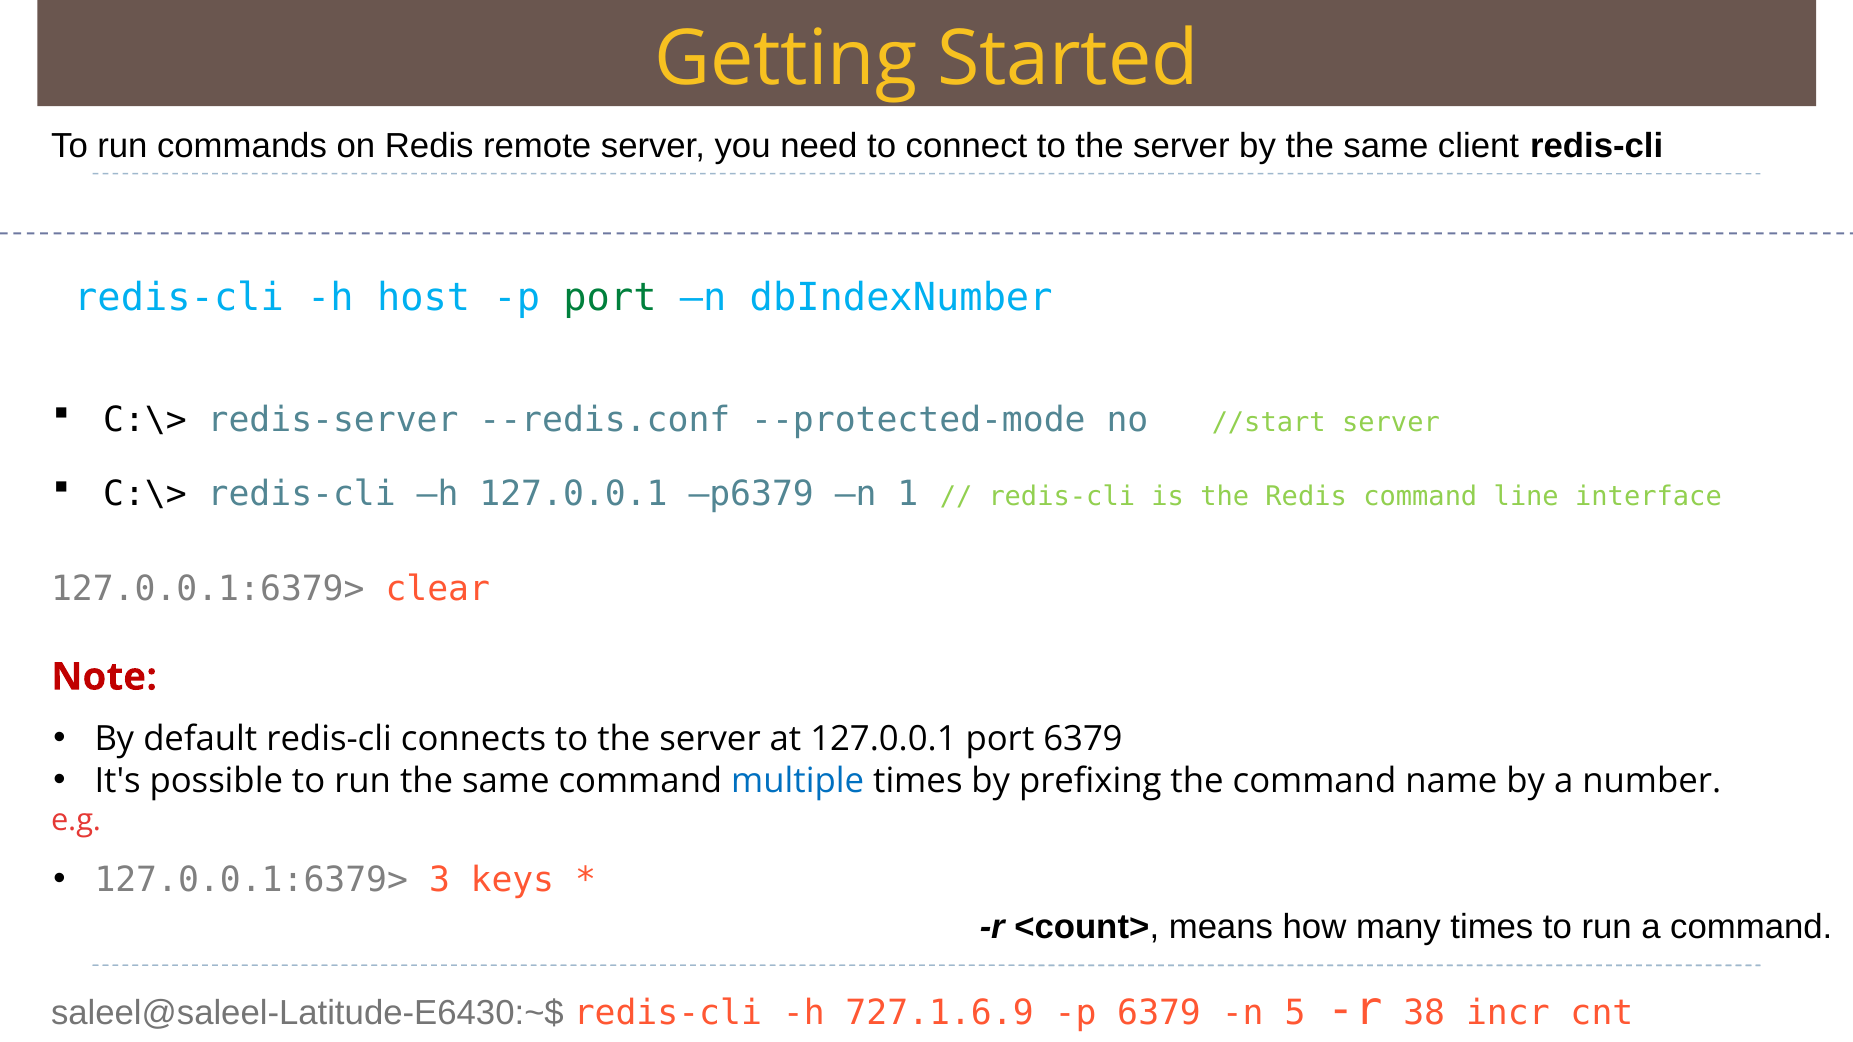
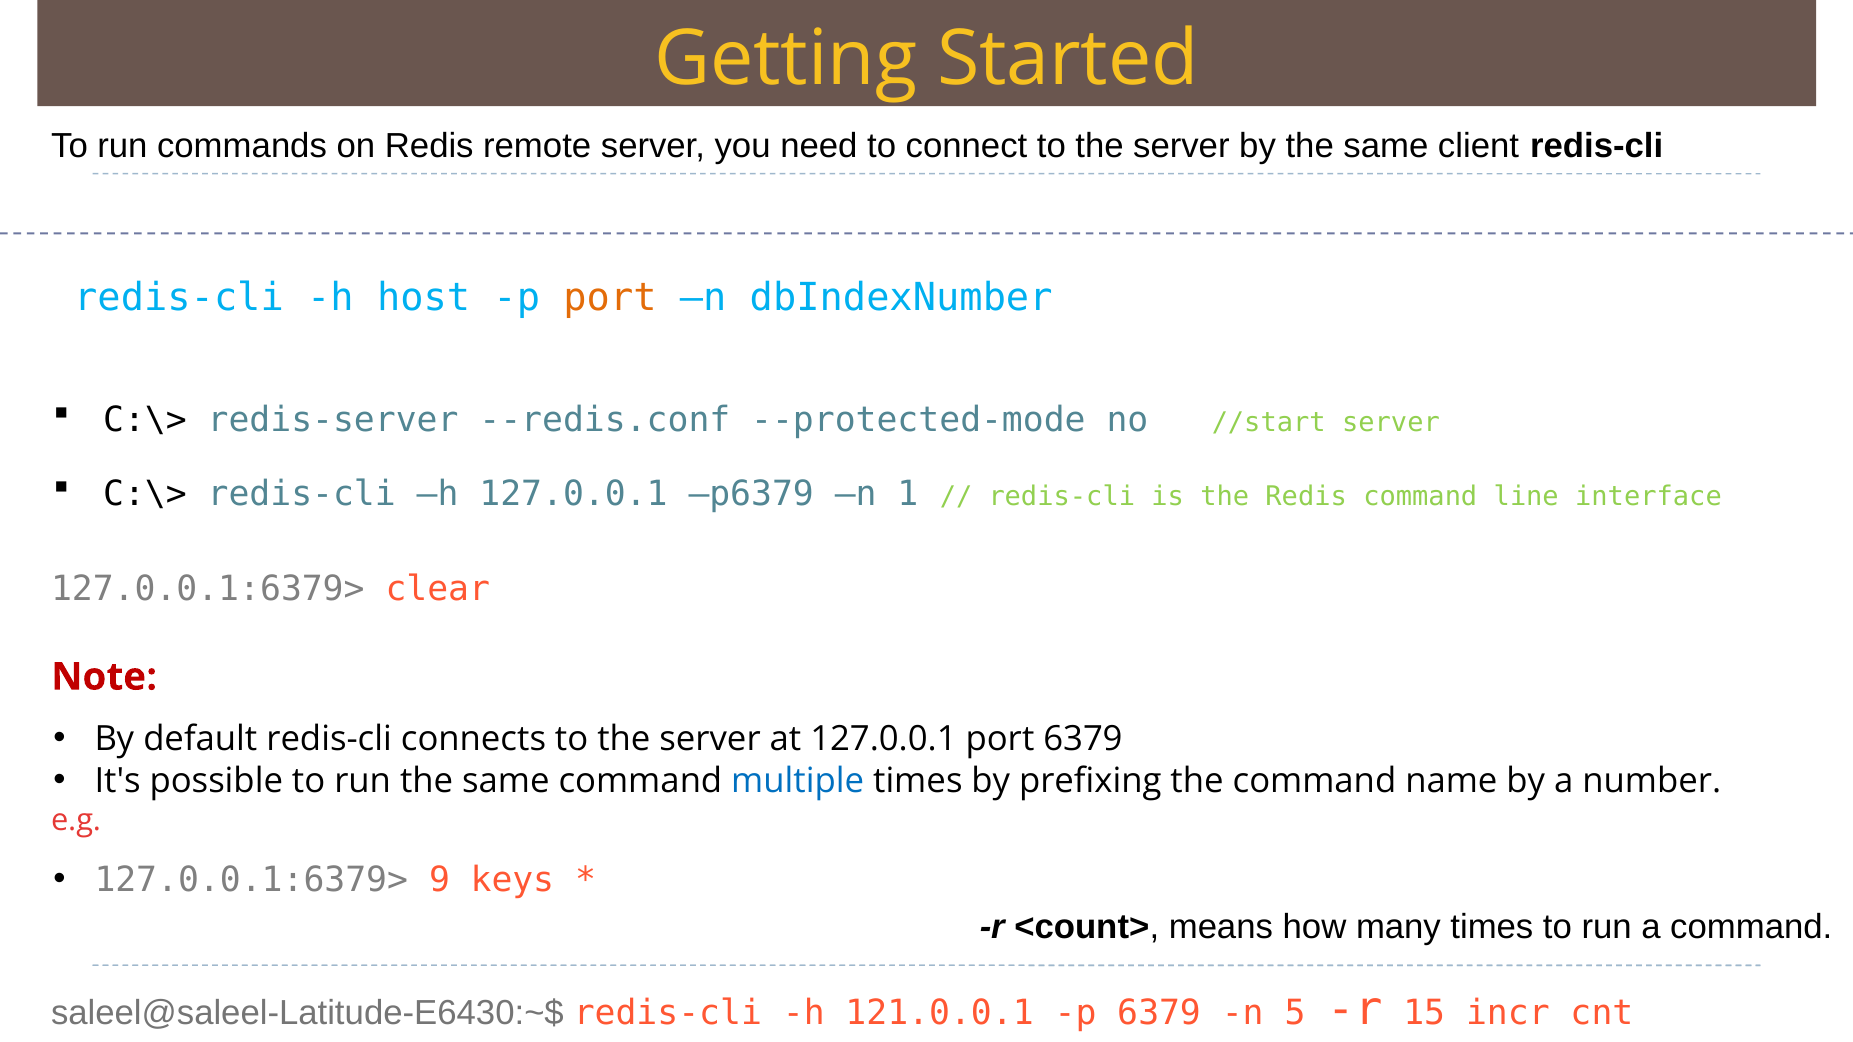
port colour: green -> orange (610, 297)
3: 3 -> 9 (439, 881)
727.1.6.9: 727.1.6.9 -> 121.0.0.1 (940, 1014)
38: 38 -> 15 (1424, 1014)
